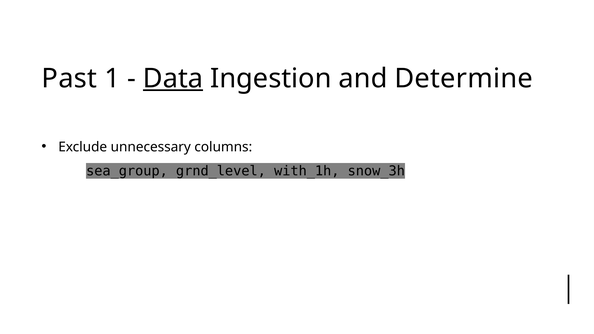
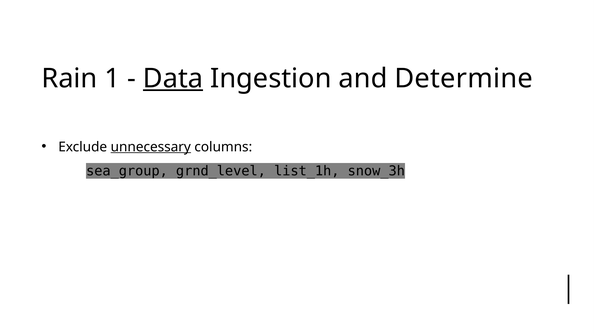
Past: Past -> Rain (69, 79)
unnecessary underline: none -> present (151, 147)
with_1h: with_1h -> list_1h (307, 171)
